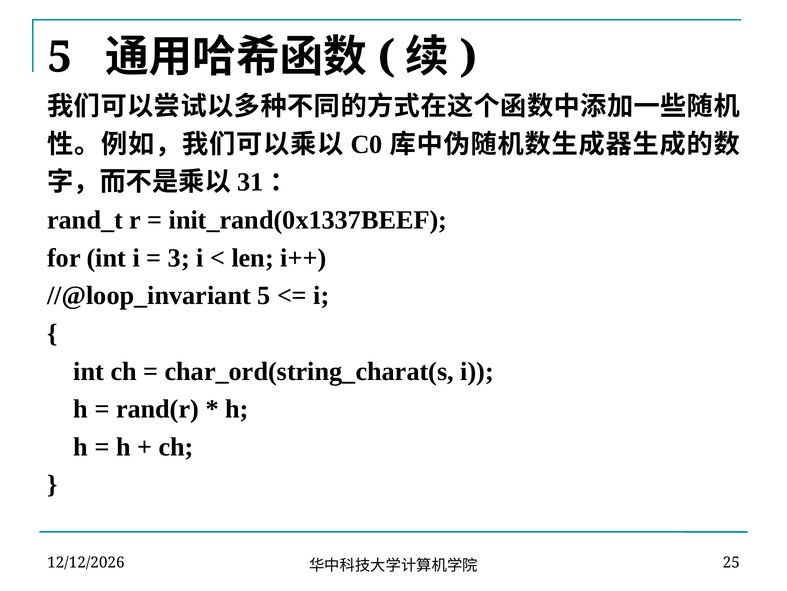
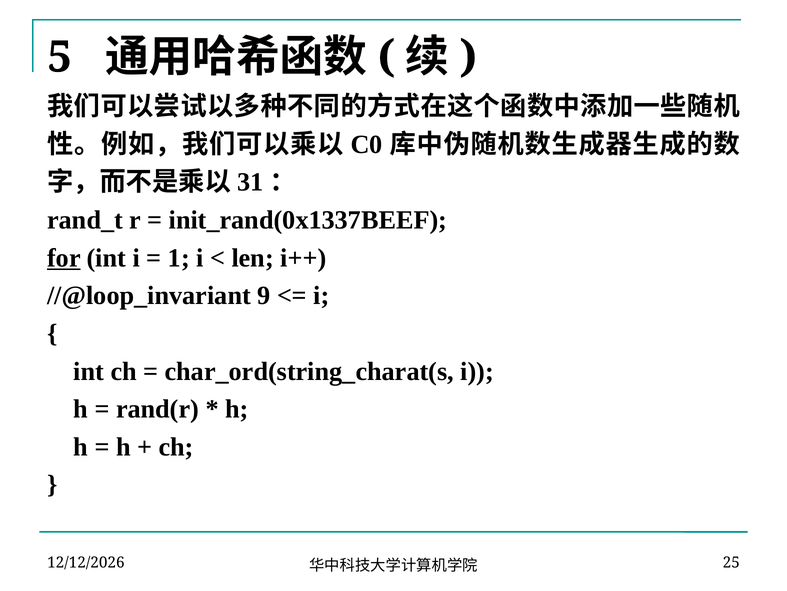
for underline: none -> present (64, 258)
3: 3 -> 1 (179, 258)
//@loop_invariant 5: 5 -> 9 (264, 295)
